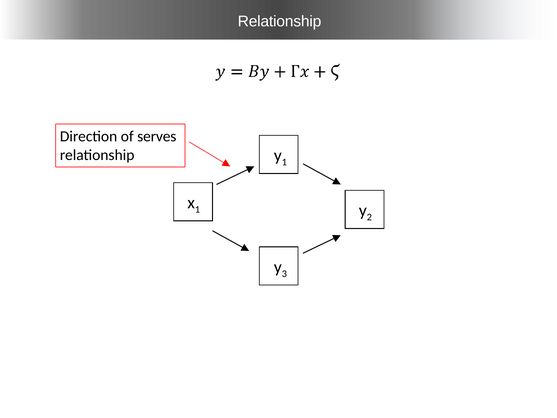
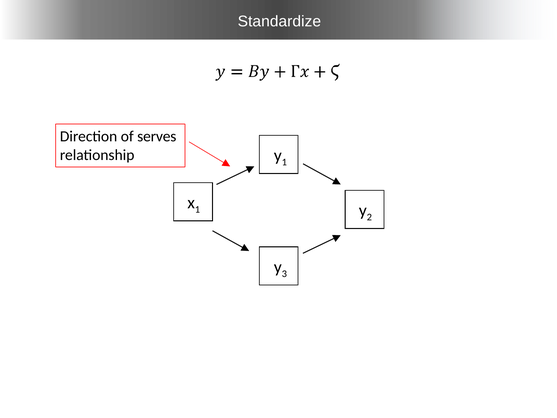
Relationship: Relationship -> Standardize (279, 21)
